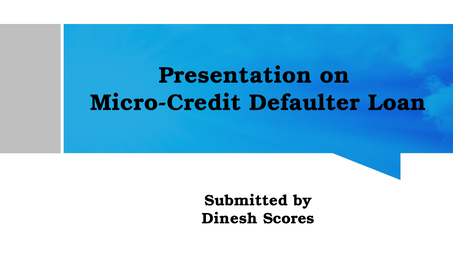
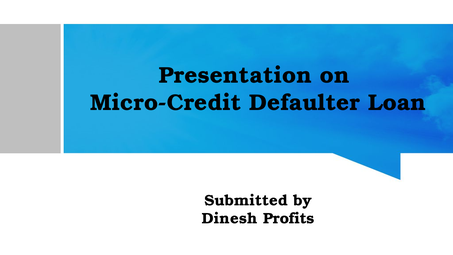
Scores: Scores -> Profits (289, 218)
